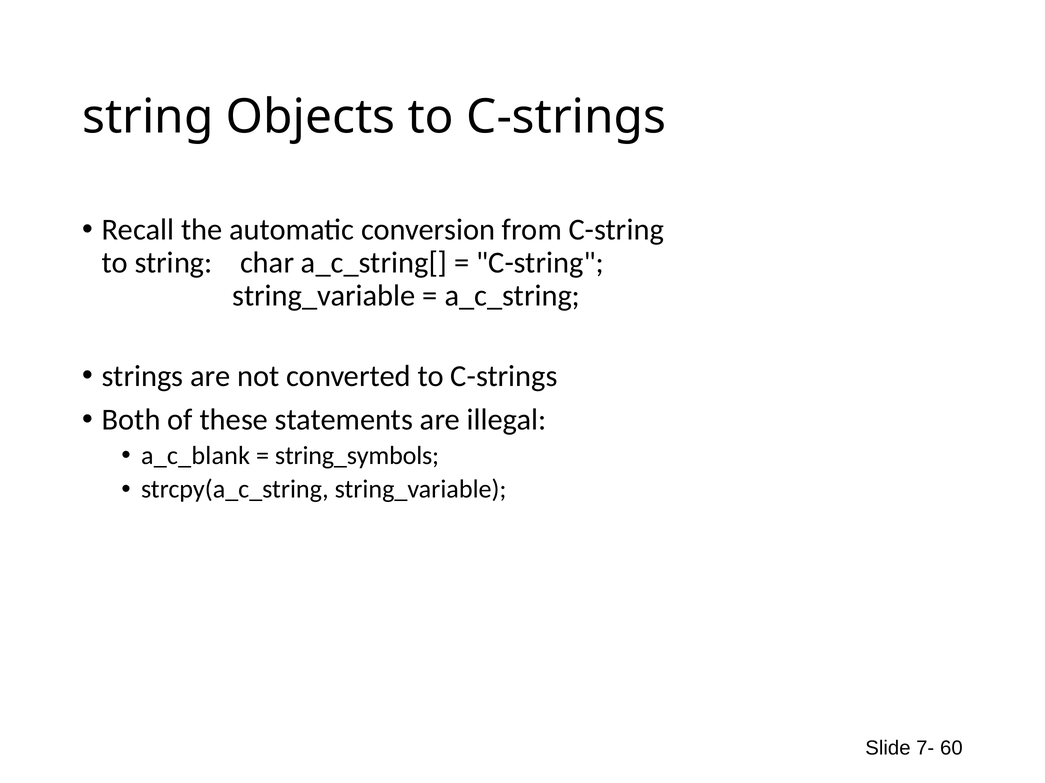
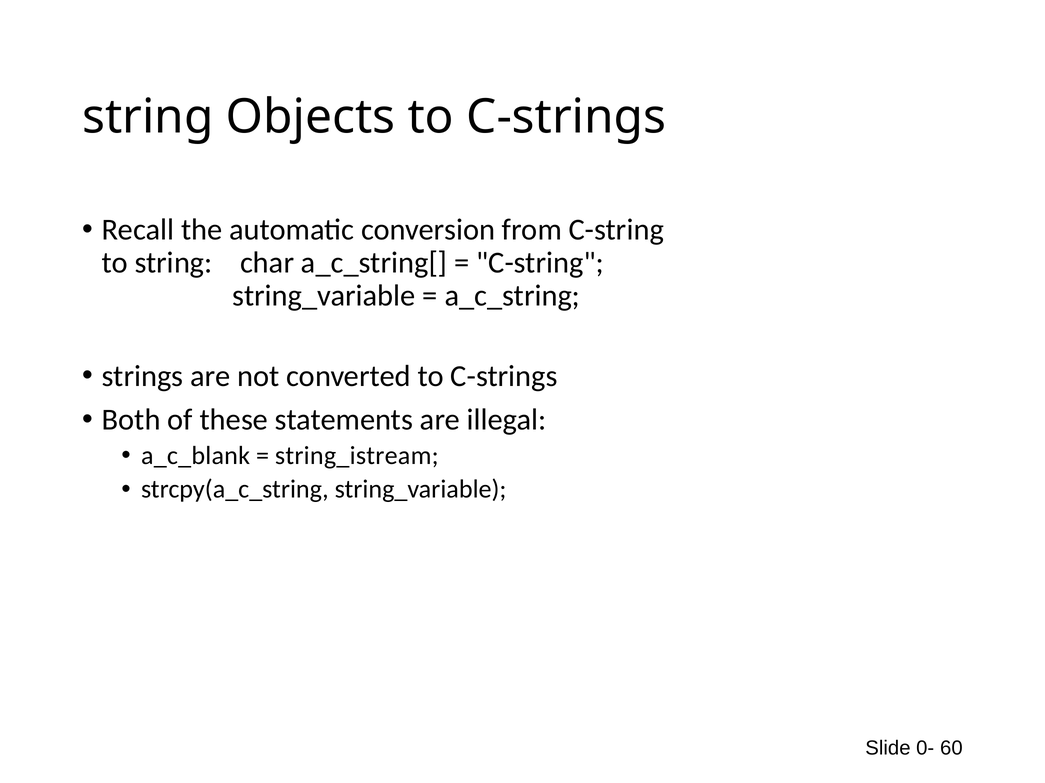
string_symbols: string_symbols -> string_istream (357, 456)
7-: 7- -> 0- (925, 749)
